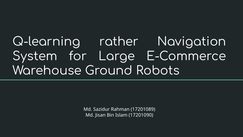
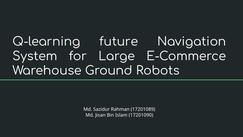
rather: rather -> future (119, 42)
